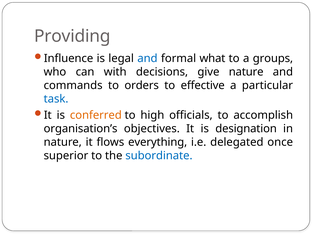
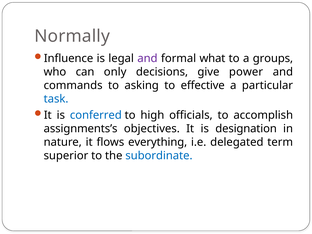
Providing: Providing -> Normally (72, 36)
and colour: blue -> purple (147, 58)
with: with -> only (115, 72)
give nature: nature -> power (246, 72)
orders: orders -> asking (142, 86)
conferred colour: orange -> blue (96, 115)
organisation’s: organisation’s -> assignments’s (81, 129)
once: once -> term (280, 142)
